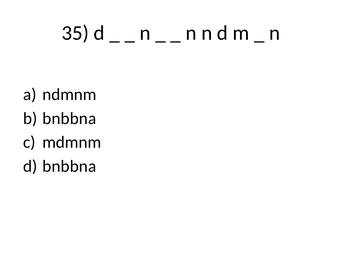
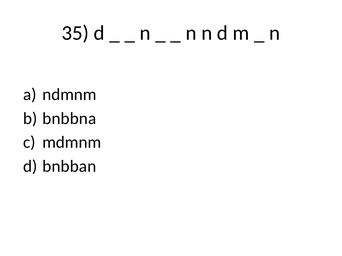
d bnbbna: bnbbna -> bnbban (69, 167)
